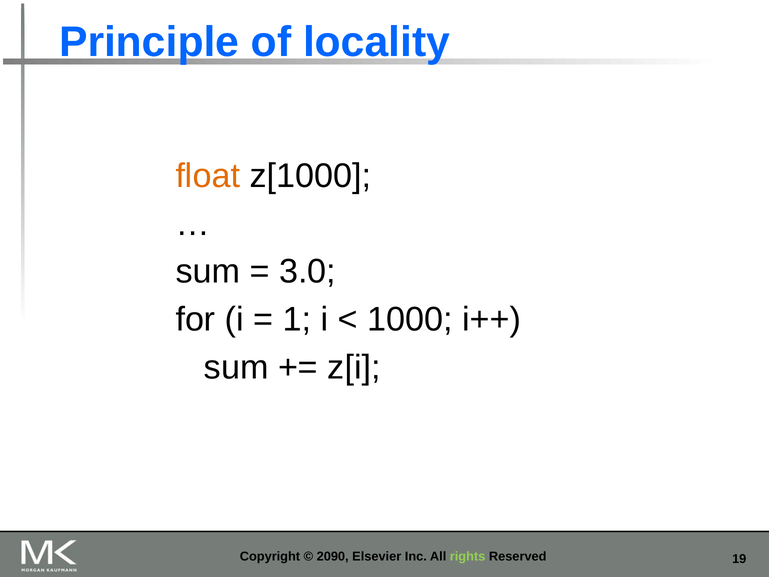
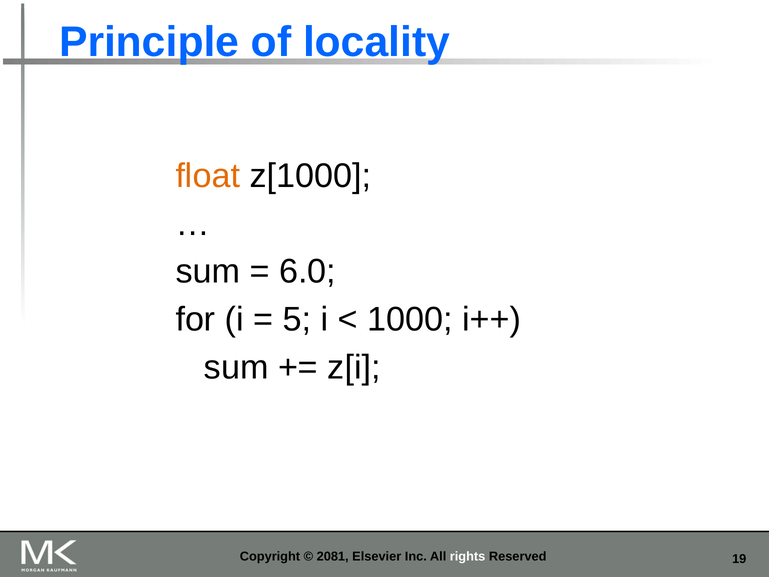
3.0: 3.0 -> 6.0 (307, 272)
1: 1 -> 5 (297, 319)
2090: 2090 -> 2081 (333, 556)
rights colour: light green -> white (468, 556)
